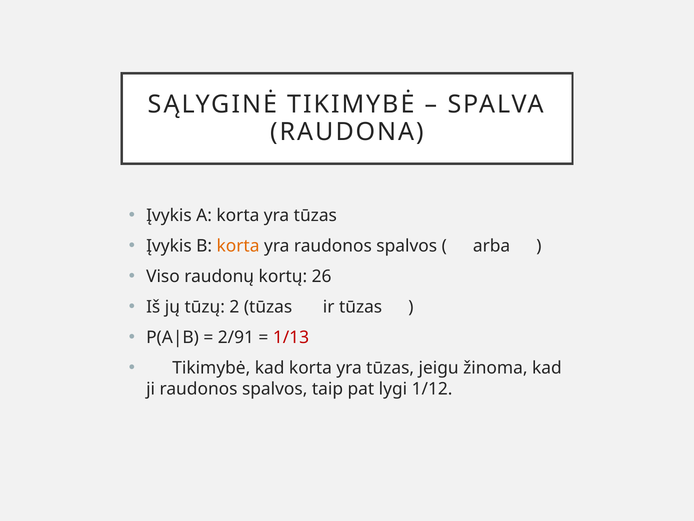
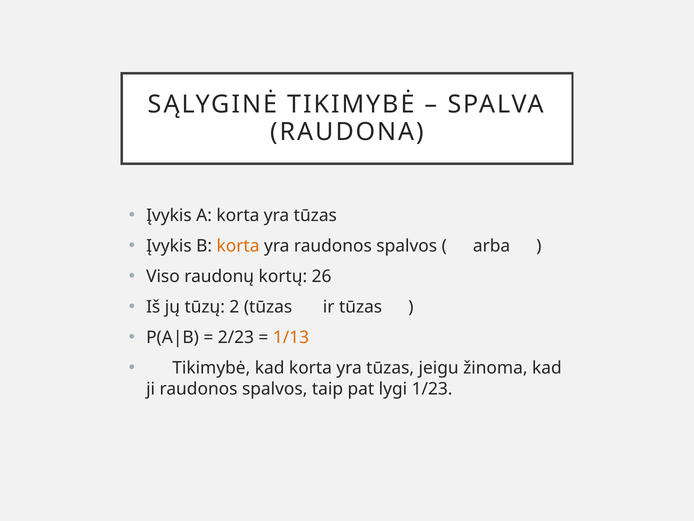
2/91: 2/91 -> 2/23 (236, 337)
1/13 colour: red -> orange (291, 337)
1/12: 1/12 -> 1/23 (432, 388)
